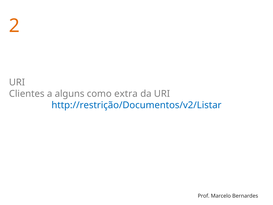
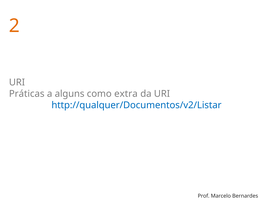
Clientes: Clientes -> Práticas (27, 94)
http://restrição/Documentos/v2/Listar: http://restrição/Documentos/v2/Listar -> http://qualquer/Documentos/v2/Listar (136, 105)
